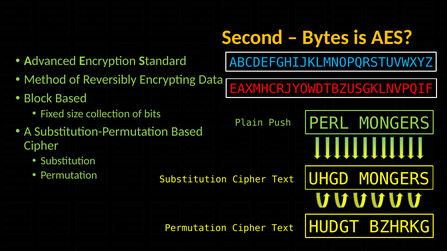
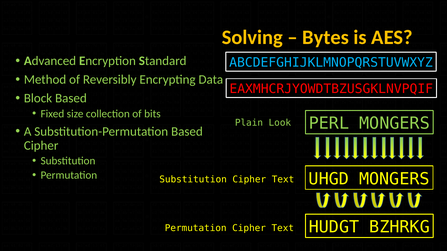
Second: Second -> Solving (252, 38)
Push: Push -> Look (280, 123)
